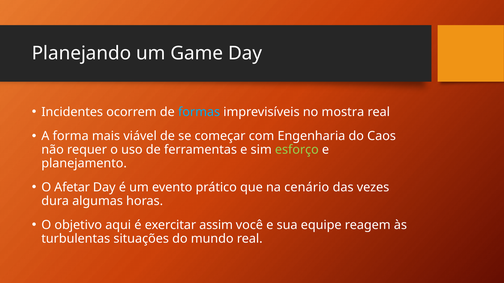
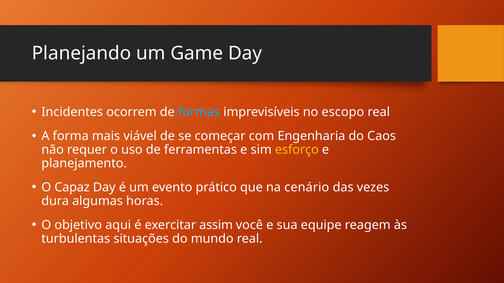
mostra: mostra -> escopo (343, 112)
esforço colour: light green -> yellow (297, 150)
Afetar: Afetar -> Capaz (72, 188)
